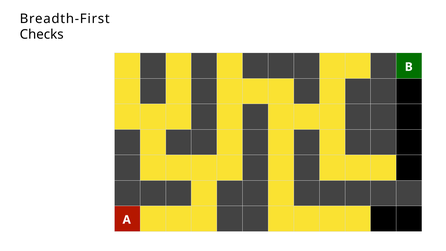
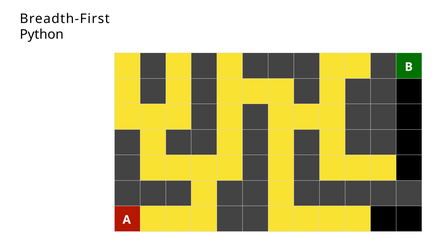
Checks: Checks -> Python (42, 35)
